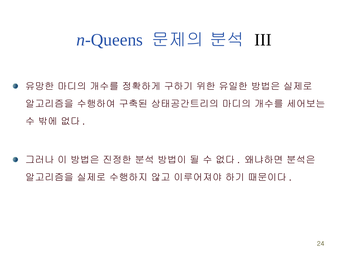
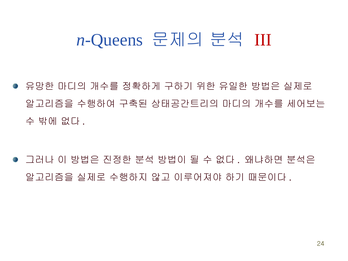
III colour: black -> red (263, 40)
